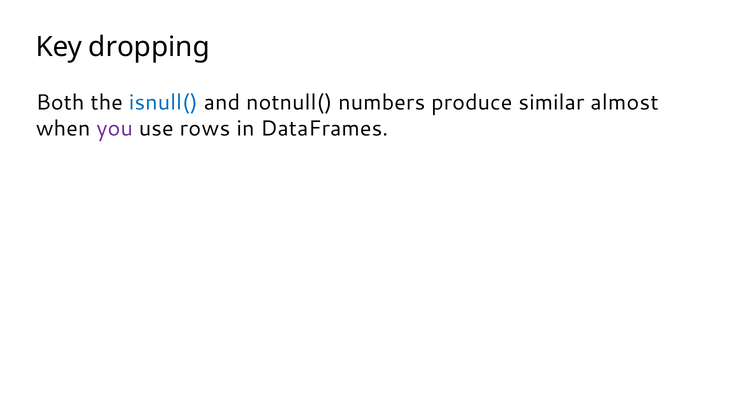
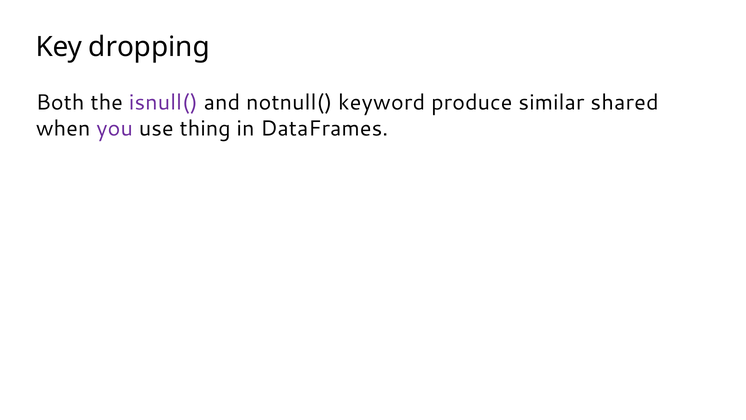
isnull( colour: blue -> purple (163, 102)
numbers: numbers -> keyword (382, 102)
almost: almost -> shared (624, 102)
rows: rows -> thing (205, 129)
